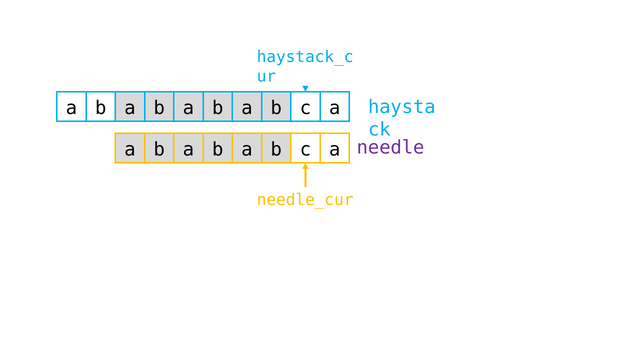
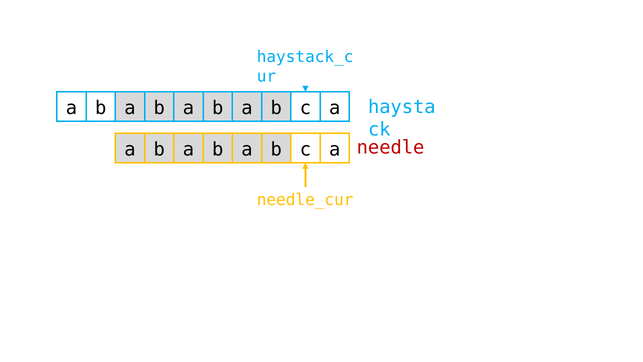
needle colour: purple -> red (391, 147)
